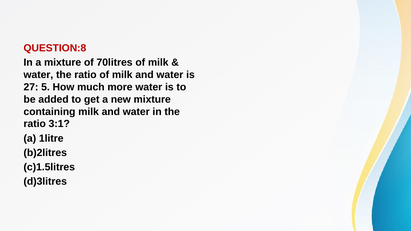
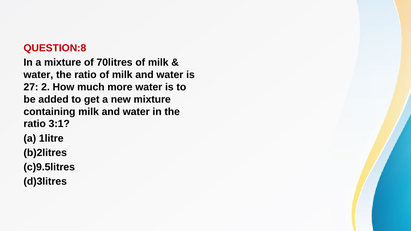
5: 5 -> 2 (46, 87)
c)1.5litres: c)1.5litres -> c)9.5litres (49, 167)
